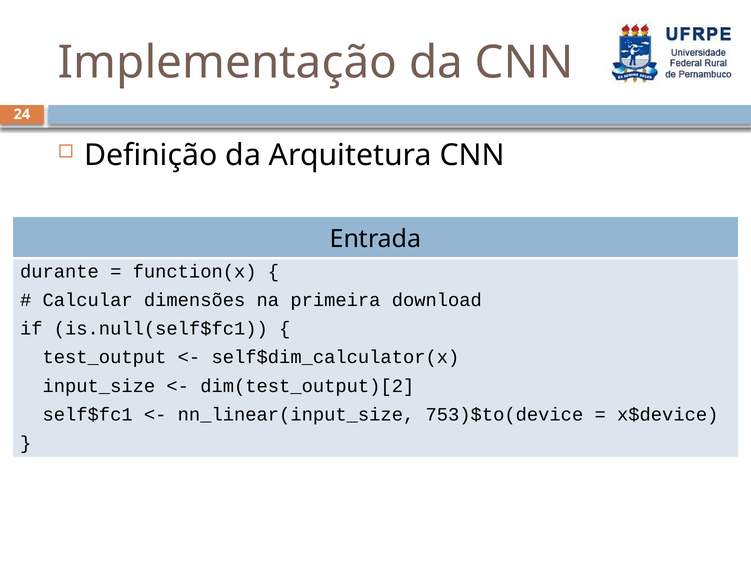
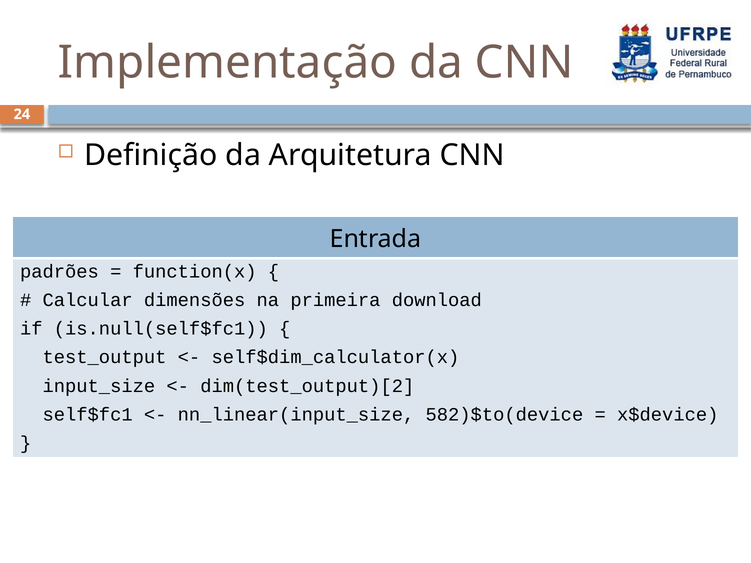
durante: durante -> padrões (59, 272)
753)$to(device: 753)$to(device -> 582)$to(device (504, 415)
